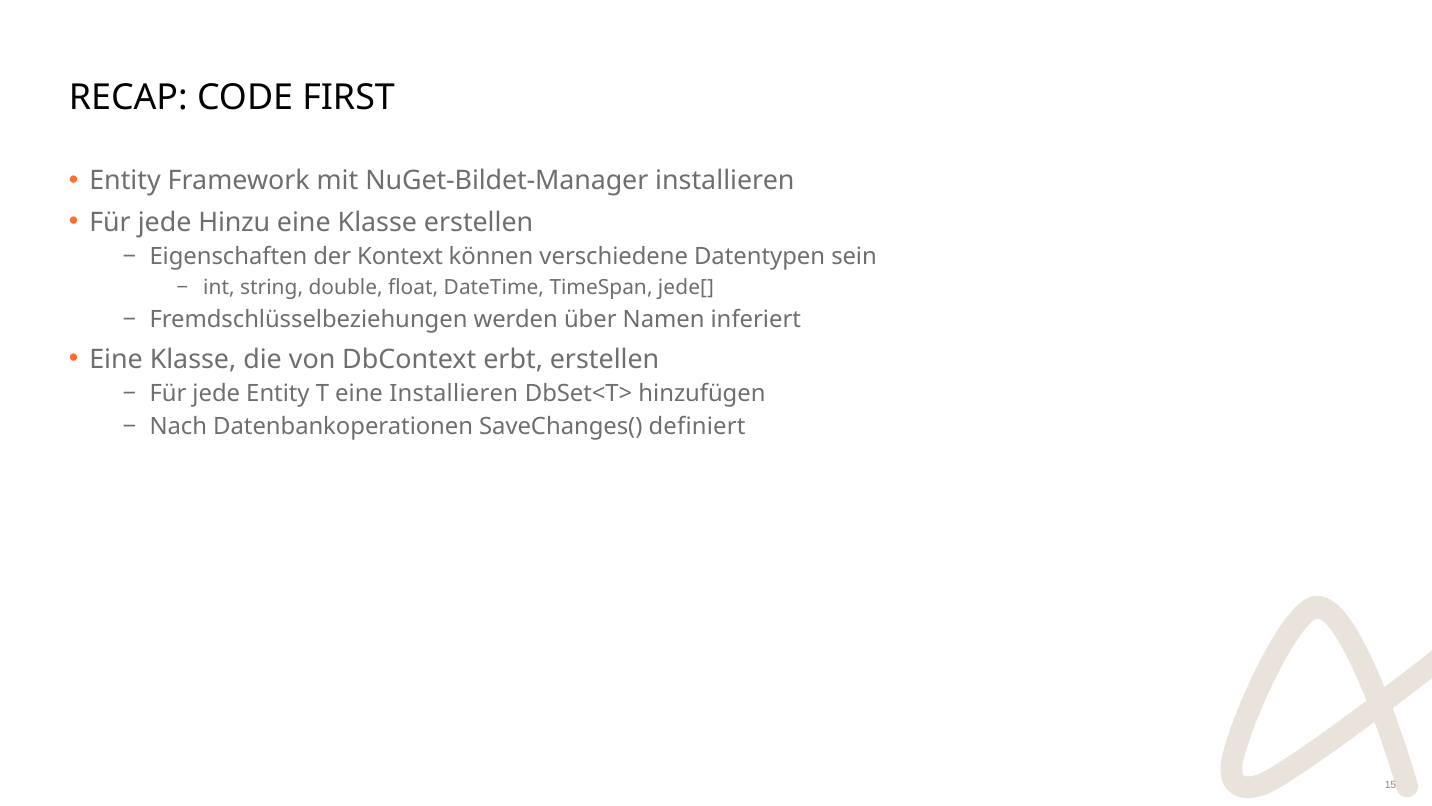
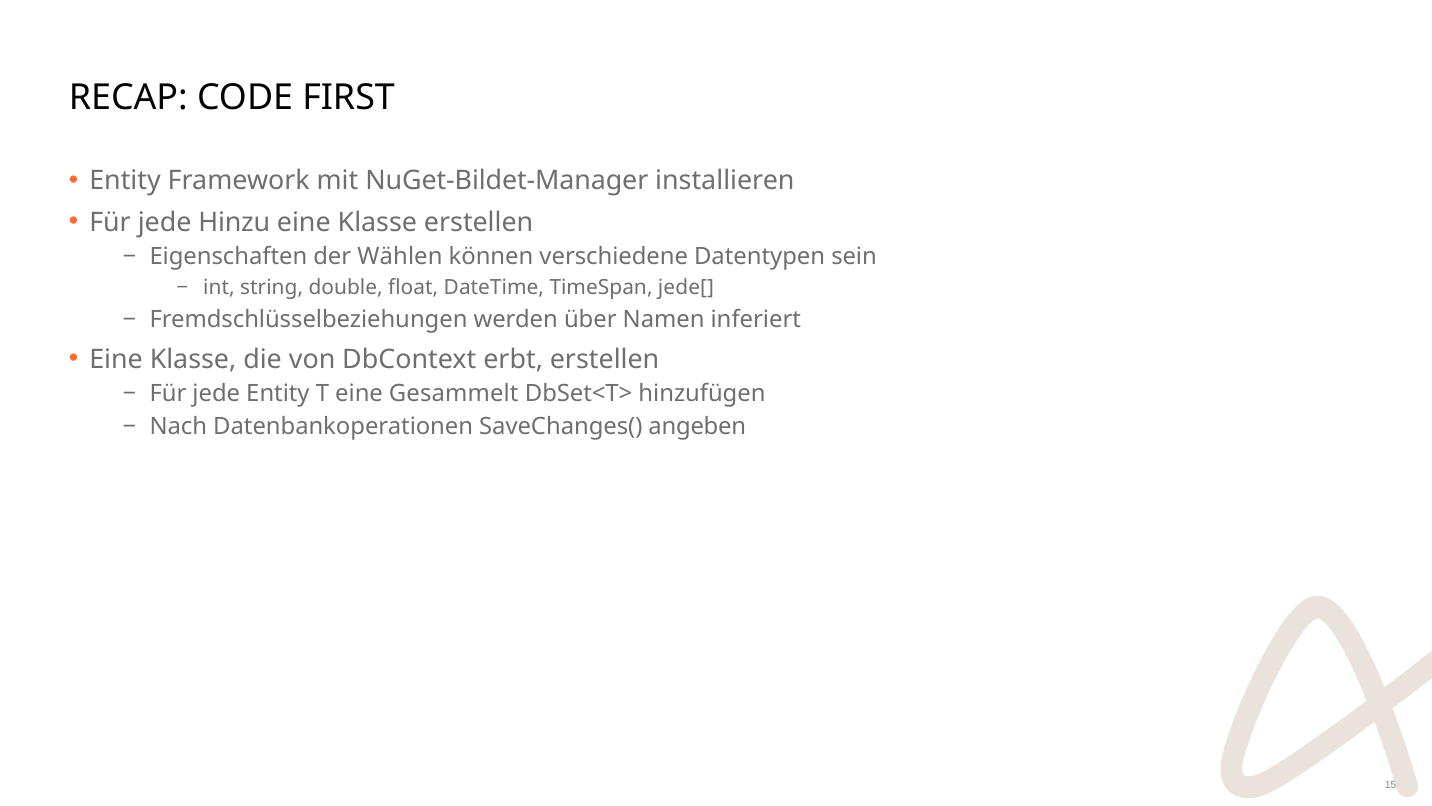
Kontext: Kontext -> Wählen (400, 257)
eine Installieren: Installieren -> Gesammelt (454, 394)
definiert: definiert -> angeben (697, 427)
